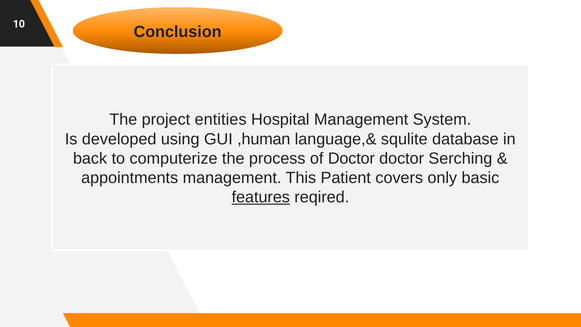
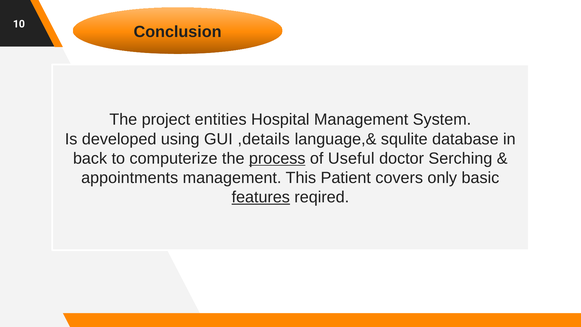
,human: ,human -> ,details (264, 139)
process underline: none -> present (277, 158)
of Doctor: Doctor -> Useful (351, 158)
